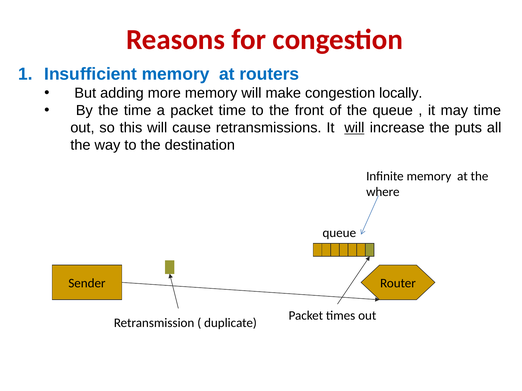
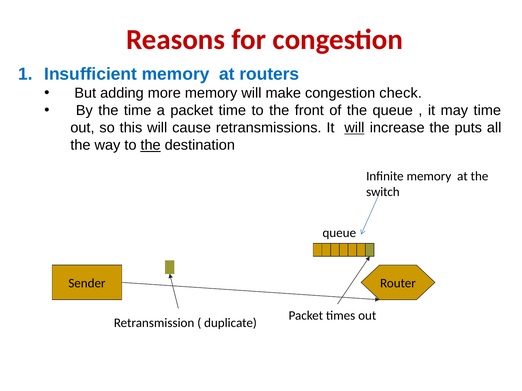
locally: locally -> check (401, 93)
the underline: none -> present (151, 145)
where: where -> switch (383, 192)
